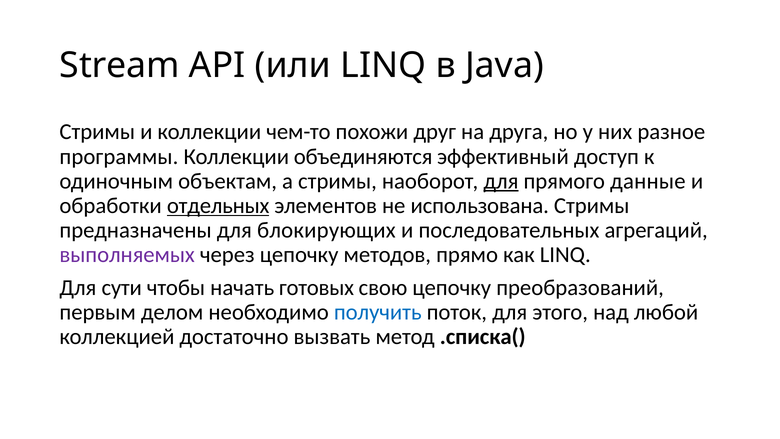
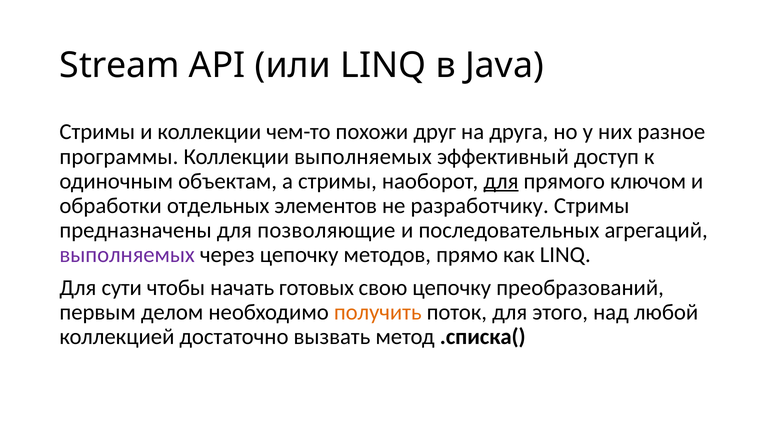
Коллекции объединяются: объединяются -> выполняемых (363, 156)
данные: данные -> ключом (648, 181)
отдельных underline: present -> none (218, 206)
использована: использована -> разработчику (480, 206)
блокирующих: блокирующих -> позволяющие (326, 230)
получить colour: blue -> orange (378, 312)
